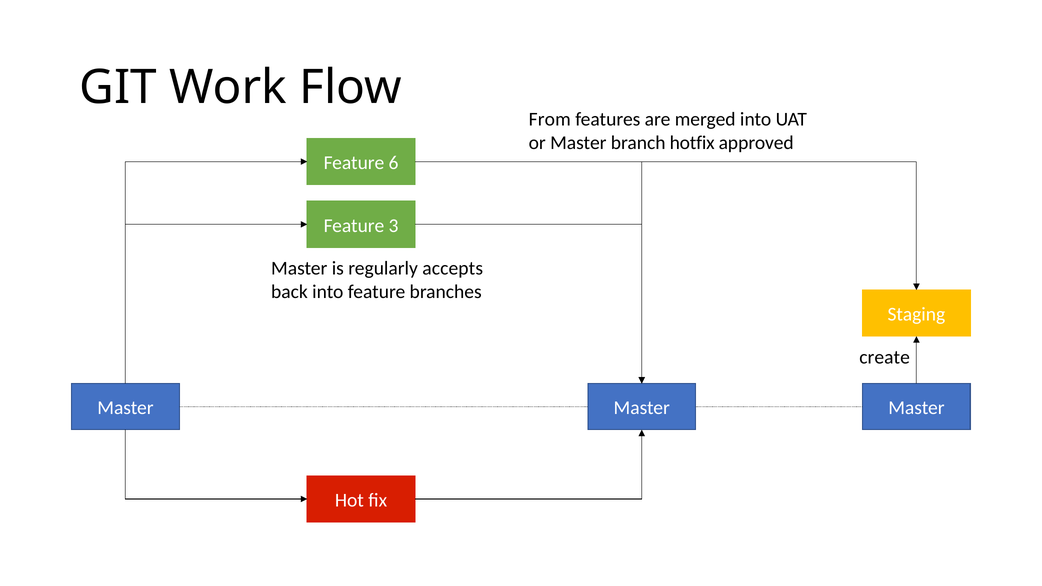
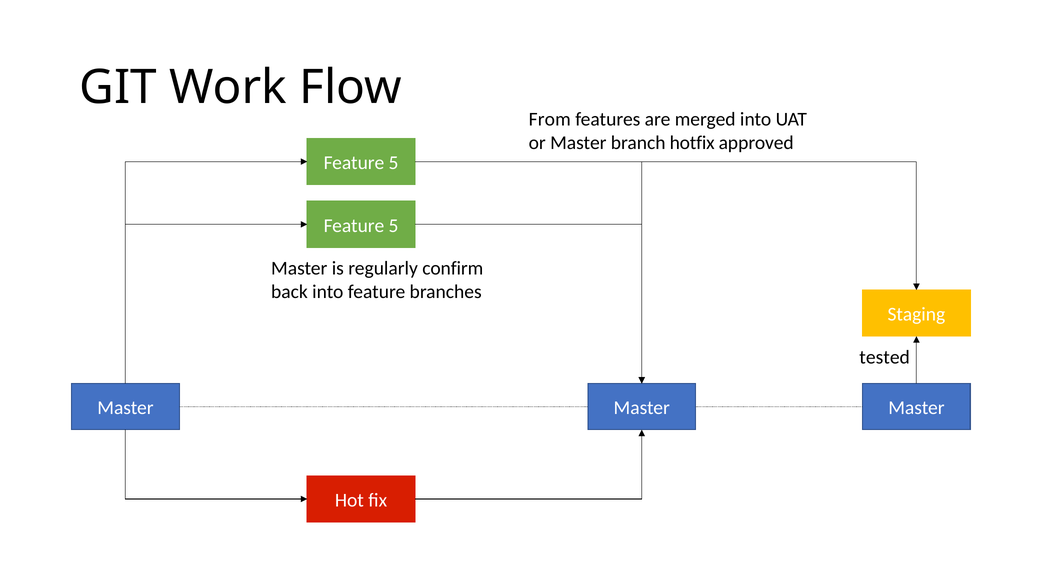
6: 6 -> 5 (394, 163)
3: 3 -> 5 (394, 226)
accepts: accepts -> confirm (453, 268)
create: create -> tested (885, 357)
